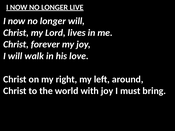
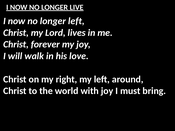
longer will: will -> left (76, 21)
